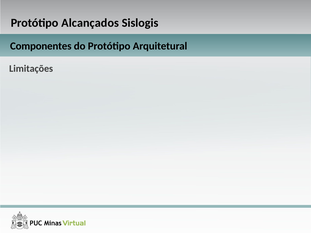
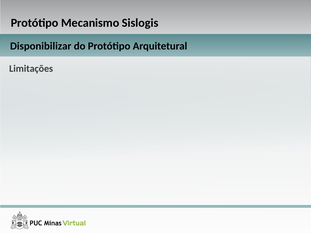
Alcançados: Alcançados -> Mecanismo (90, 23)
Componentes: Componentes -> Disponibilizar (41, 46)
